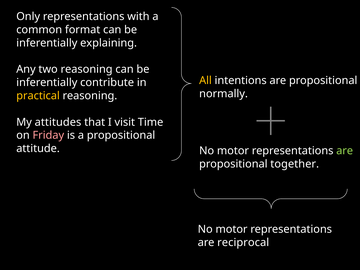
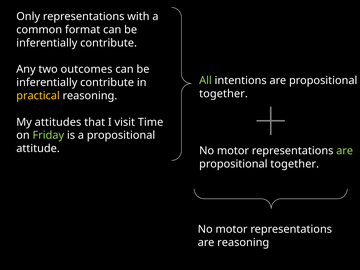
explaining: explaining -> contribute (109, 43)
two reasoning: reasoning -> outcomes (87, 69)
All colour: yellow -> light green (205, 81)
normally: normally -> together (223, 94)
Friday colour: pink -> light green (48, 135)
are reciprocal: reciprocal -> reasoning (243, 242)
